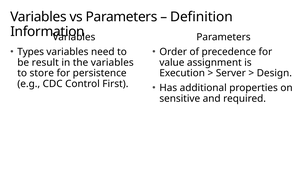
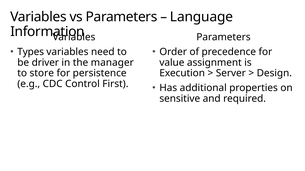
Definition: Definition -> Language (202, 17)
result: result -> driver (45, 63)
the variables: variables -> manager (112, 63)
